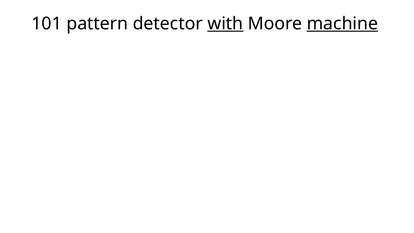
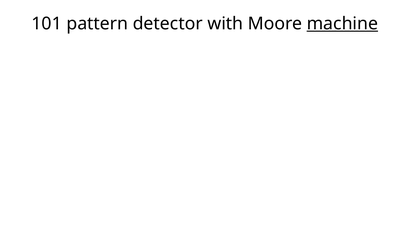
with underline: present -> none (225, 24)
